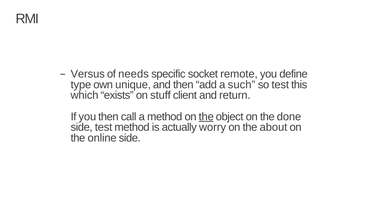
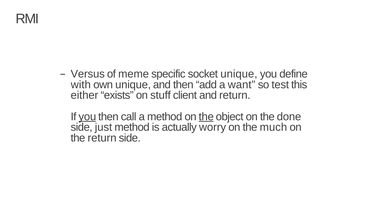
needs: needs -> meme (134, 74)
socket remote: remote -> unique (239, 74)
type: type -> with (81, 85)
such: such -> want (242, 85)
which: which -> either (84, 95)
you underline: none -> present (87, 117)
side test: test -> just (103, 127)
about: about -> much (273, 127)
the online: online -> return (102, 138)
